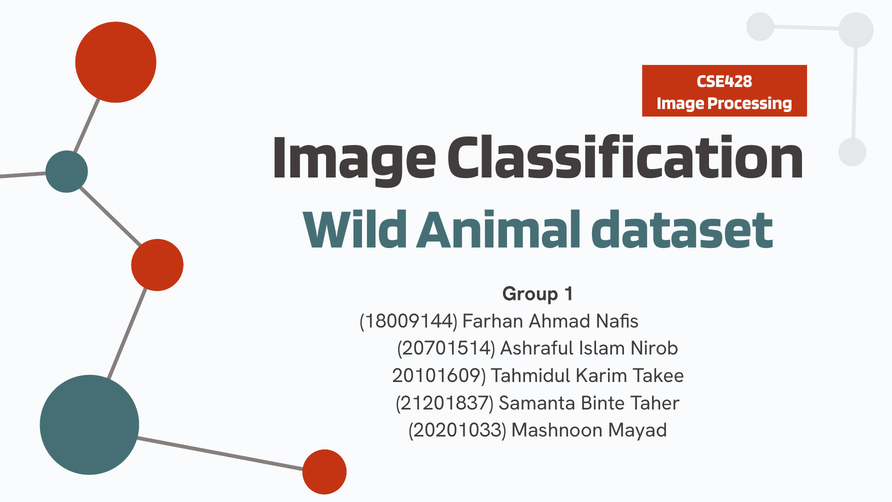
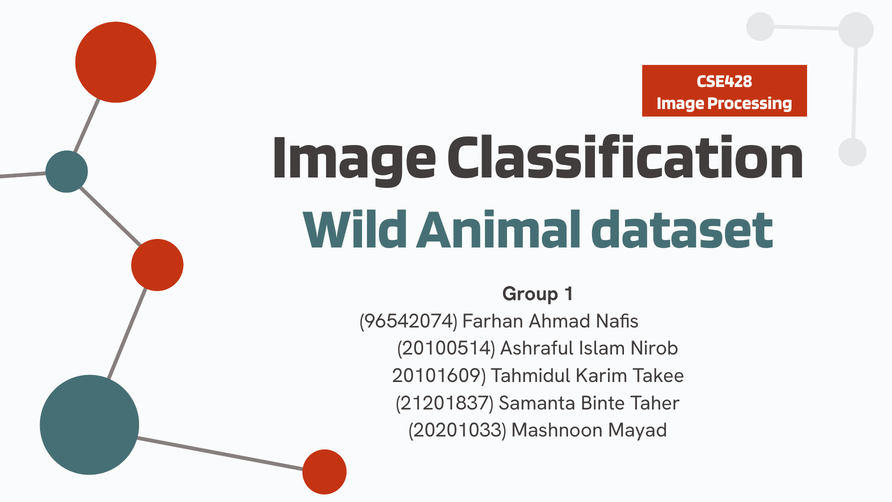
18009144: 18009144 -> 96542074 (409, 321)
20701514: 20701514 -> 20100514 (446, 348)
